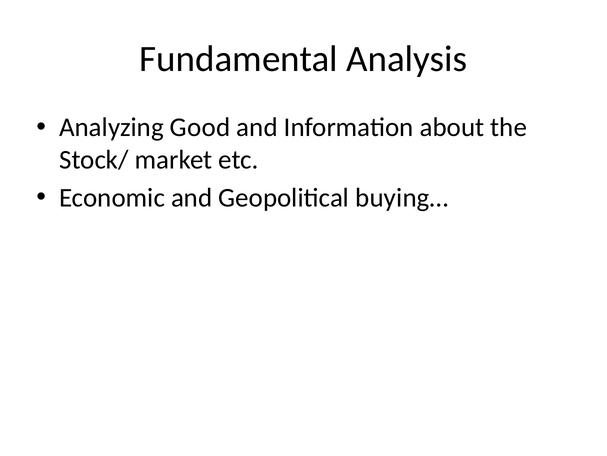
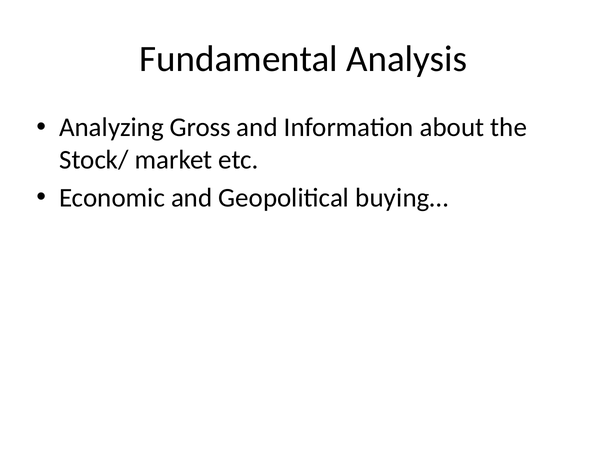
Good: Good -> Gross (200, 127)
